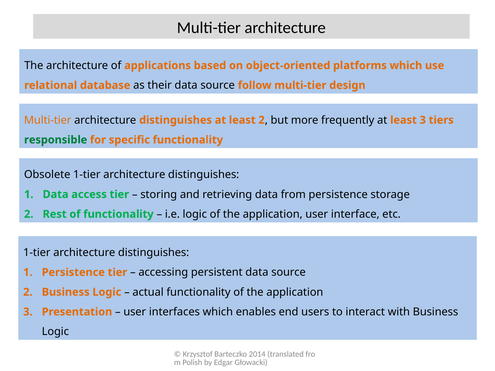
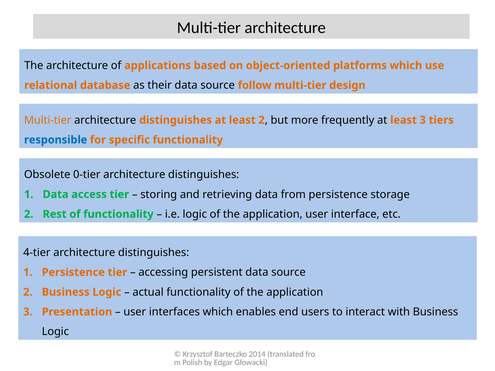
responsible colour: green -> blue (56, 140)
Obsolete 1-tier: 1-tier -> 0-tier (87, 175)
1-tier: 1-tier -> 4-tier (37, 253)
